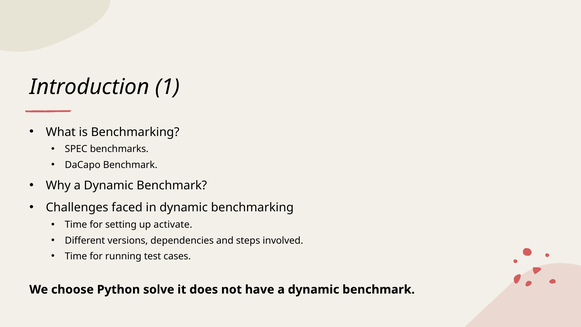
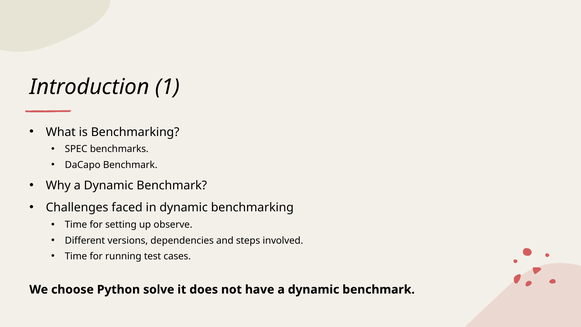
activate: activate -> observe (173, 225)
